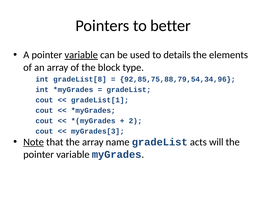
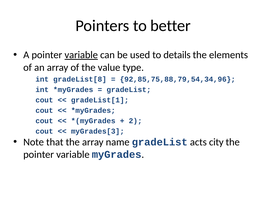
block: block -> value (109, 67)
Note underline: present -> none (34, 142)
will: will -> city (216, 142)
